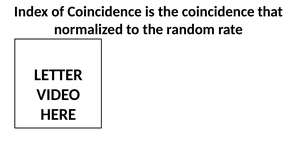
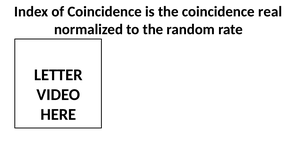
that: that -> real (270, 12)
